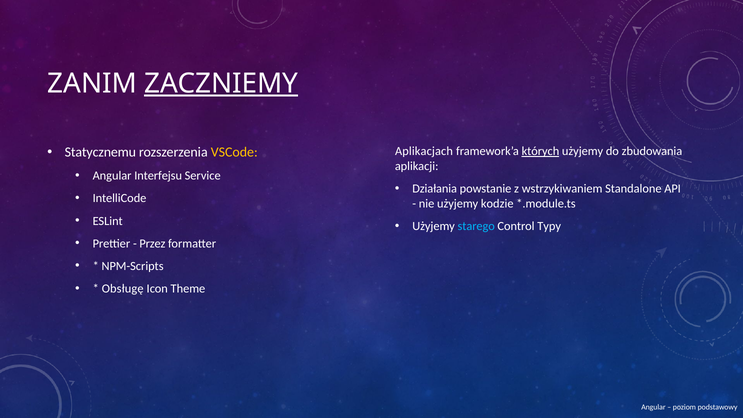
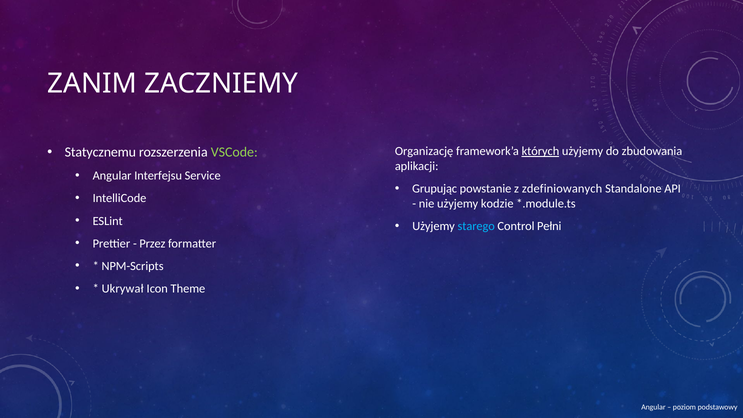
ZACZNIEMY underline: present -> none (221, 83)
VSCode colour: yellow -> light green (234, 152)
Aplikacjach: Aplikacjach -> Organizację (424, 151)
Działania: Działania -> Grupując (435, 189)
wstrzykiwaniem: wstrzykiwaniem -> zdefiniowanych (562, 189)
Typy: Typy -> Pełni (549, 226)
Obsługę: Obsługę -> Ukrywał (123, 289)
